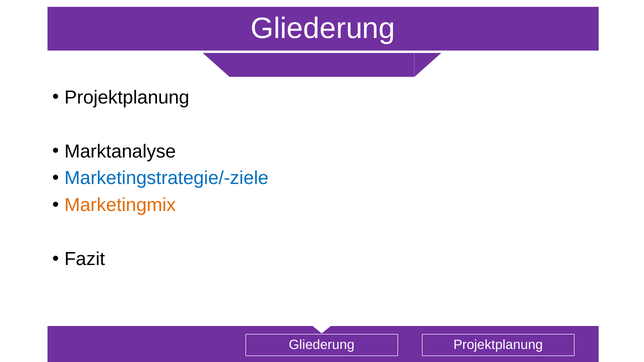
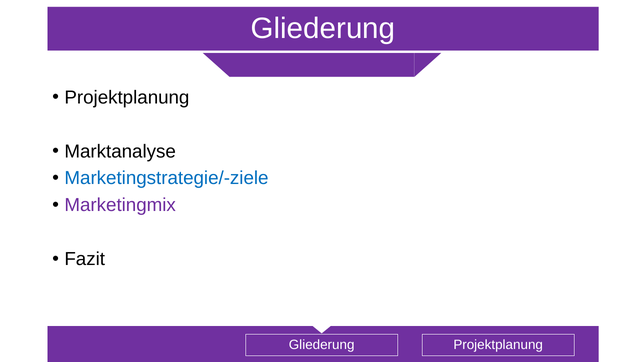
Marketingmix colour: orange -> purple (120, 205)
